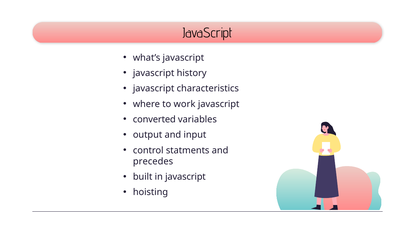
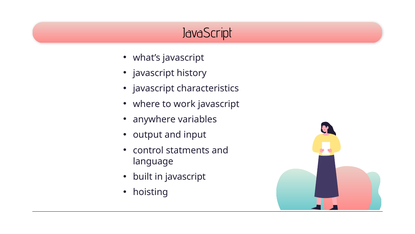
converted: converted -> anywhere (154, 119)
precedes: precedes -> language (153, 161)
